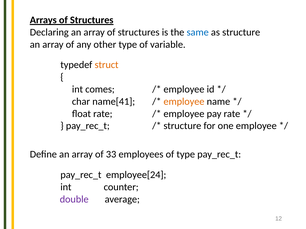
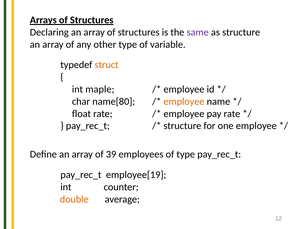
same colour: blue -> purple (198, 32)
comes: comes -> maple (100, 89)
name[41: name[41 -> name[80 (114, 102)
33: 33 -> 39 (111, 155)
employee[24: employee[24 -> employee[19 (136, 175)
double colour: purple -> orange (74, 200)
